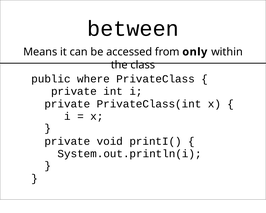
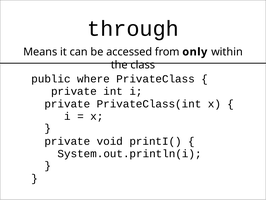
between: between -> through (133, 29)
